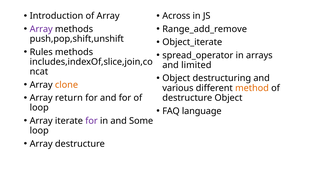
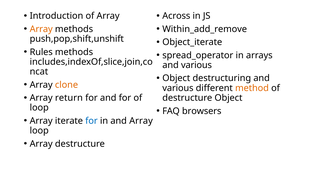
Array colour: purple -> orange (41, 29)
Range_add_remove: Range_add_remove -> Within_add_remove (205, 29)
limited: limited -> various (196, 65)
language: language -> browsers (202, 111)
for colour: purple -> blue (91, 121)
and Some: Some -> Array (141, 121)
